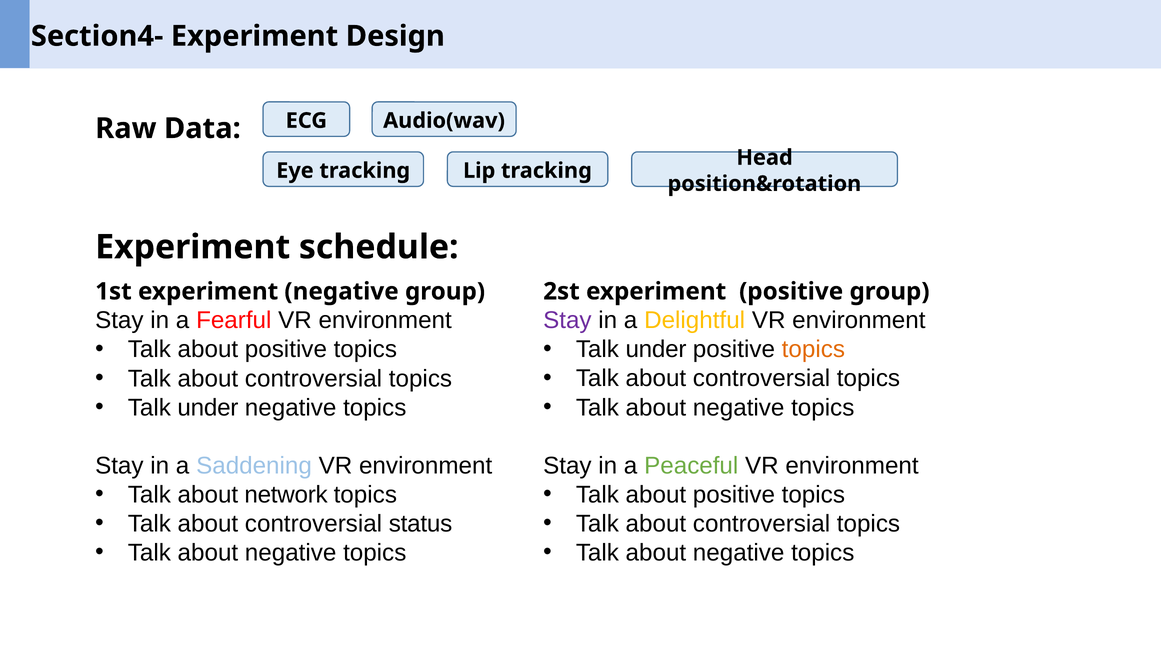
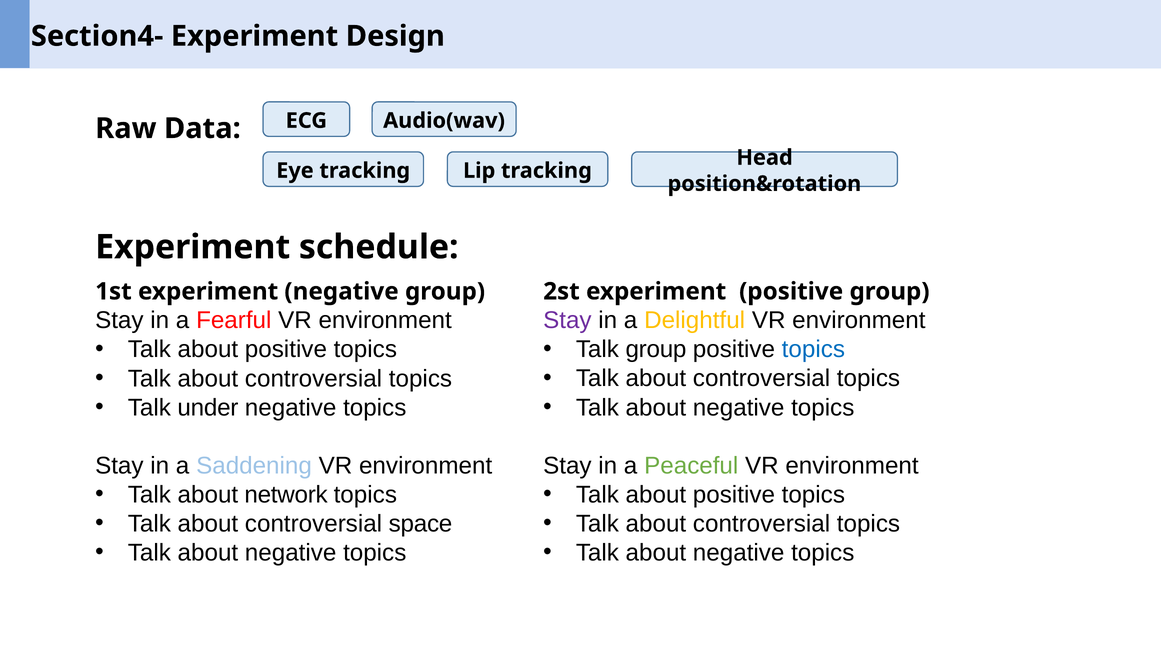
under: under -> group (656, 349)
topics colour: orange -> blue (813, 349)
status: status -> space (421, 524)
